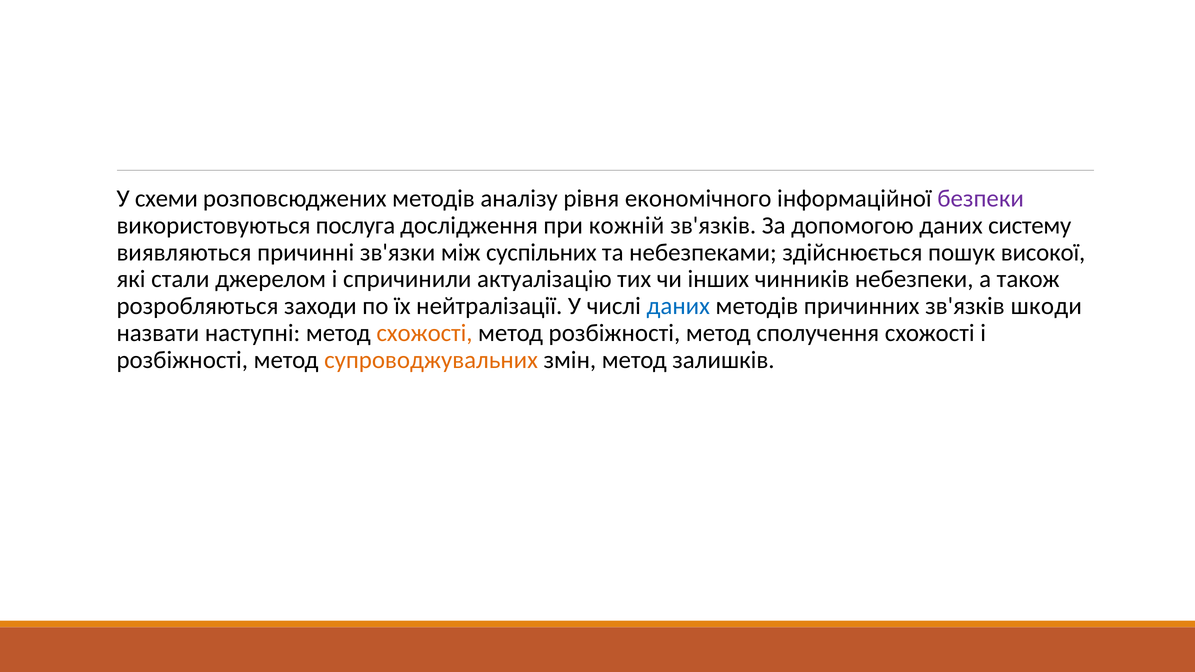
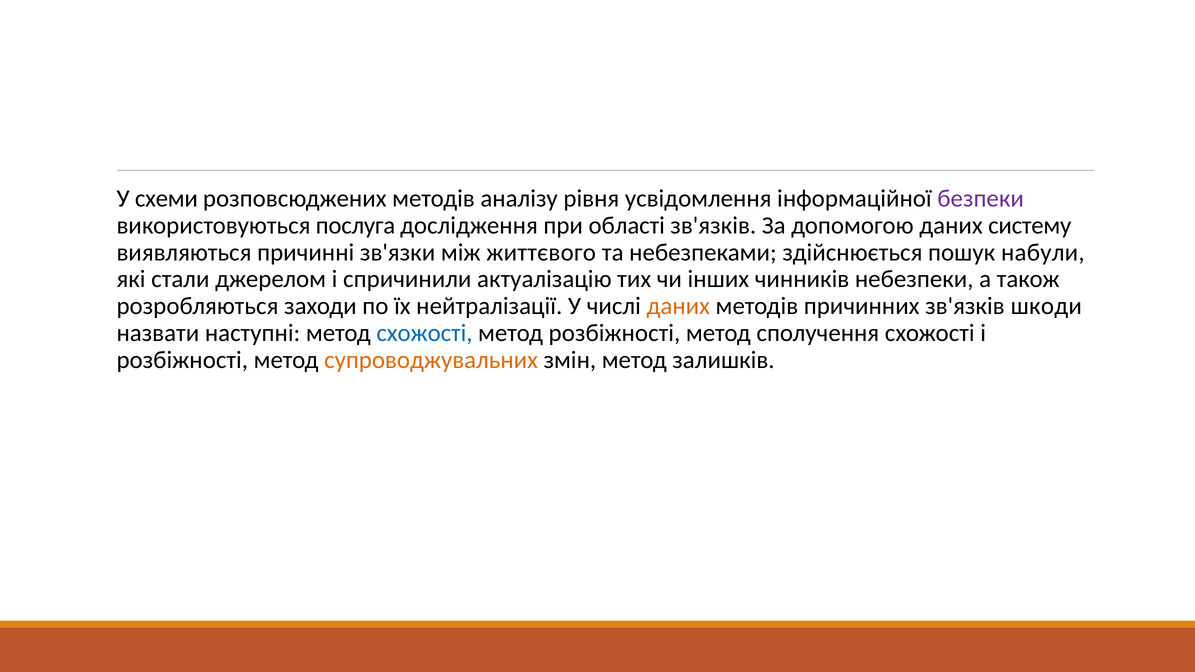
економічного: економічного -> усвідомлення (698, 199)
кожній: кожній -> області (627, 226)
суспільних: суспільних -> життєвого (541, 252)
високої: високої -> набули (1043, 252)
даних colour: blue -> orange (678, 306)
схожості colour: orange -> blue (424, 333)
